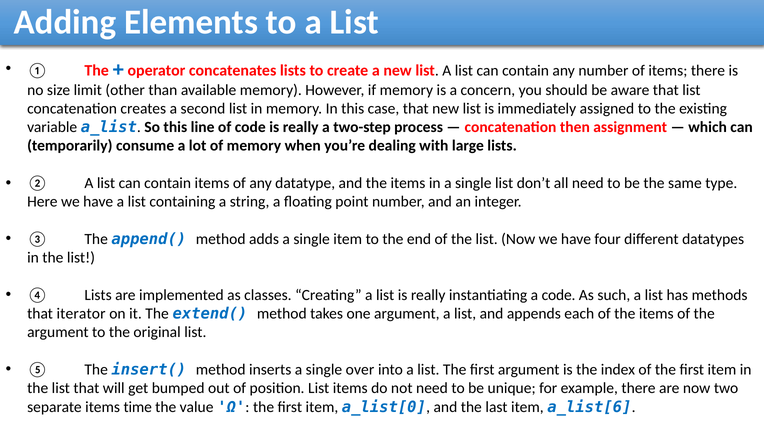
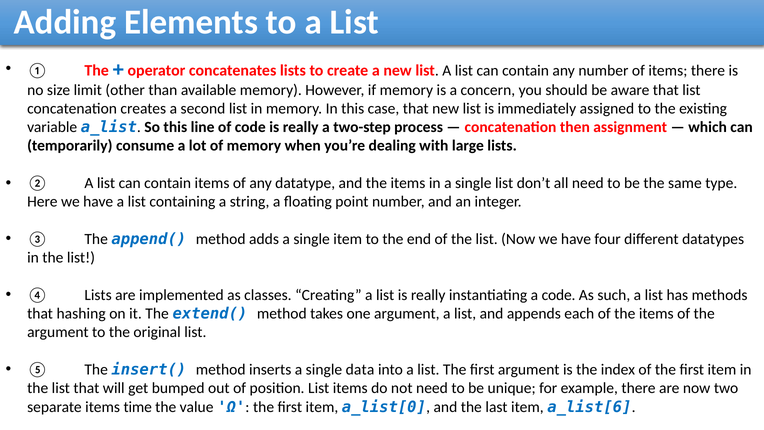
iterator: iterator -> hashing (81, 313)
over: over -> data (360, 369)
